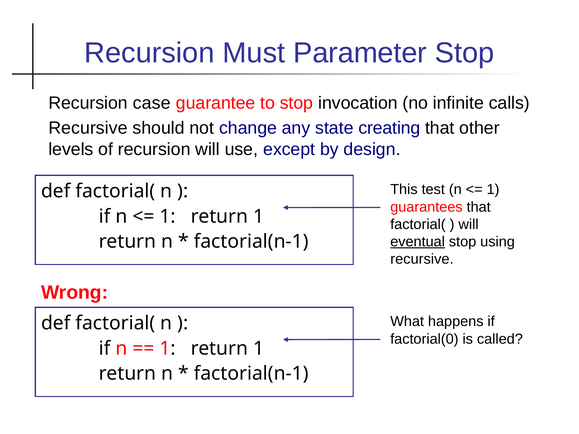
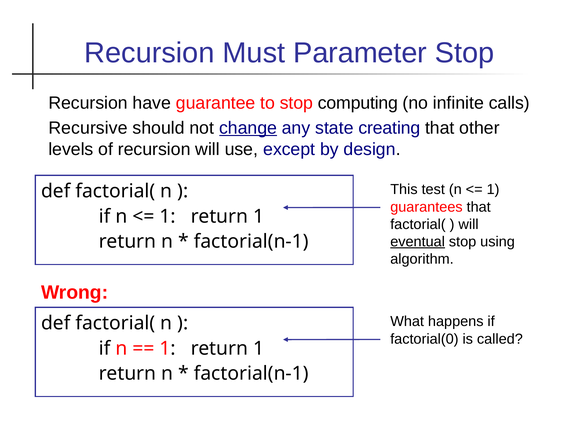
case: case -> have (152, 103)
invocation: invocation -> computing (358, 103)
change underline: none -> present (248, 128)
recursive: recursive -> algorithm (422, 259)
